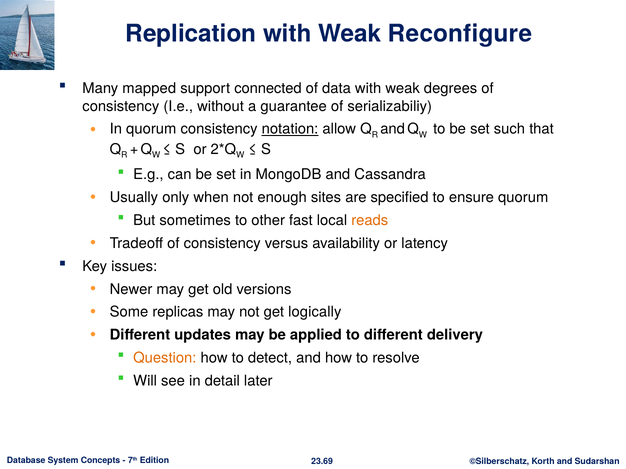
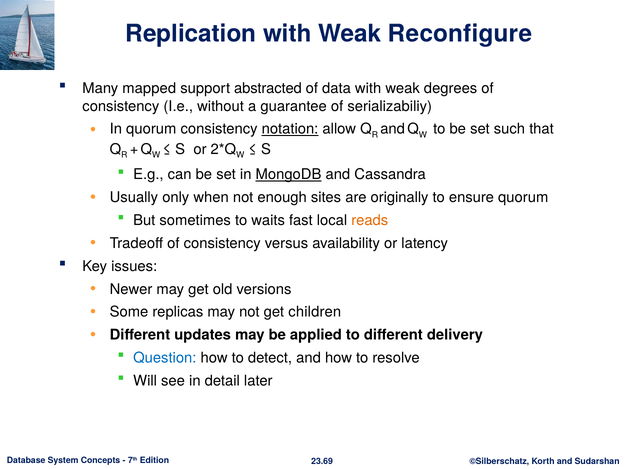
connected: connected -> abstracted (268, 89)
MongoDB underline: none -> present (288, 175)
specified: specified -> originally (400, 198)
other: other -> waits (268, 221)
logically: logically -> children (315, 312)
Question colour: orange -> blue (165, 358)
